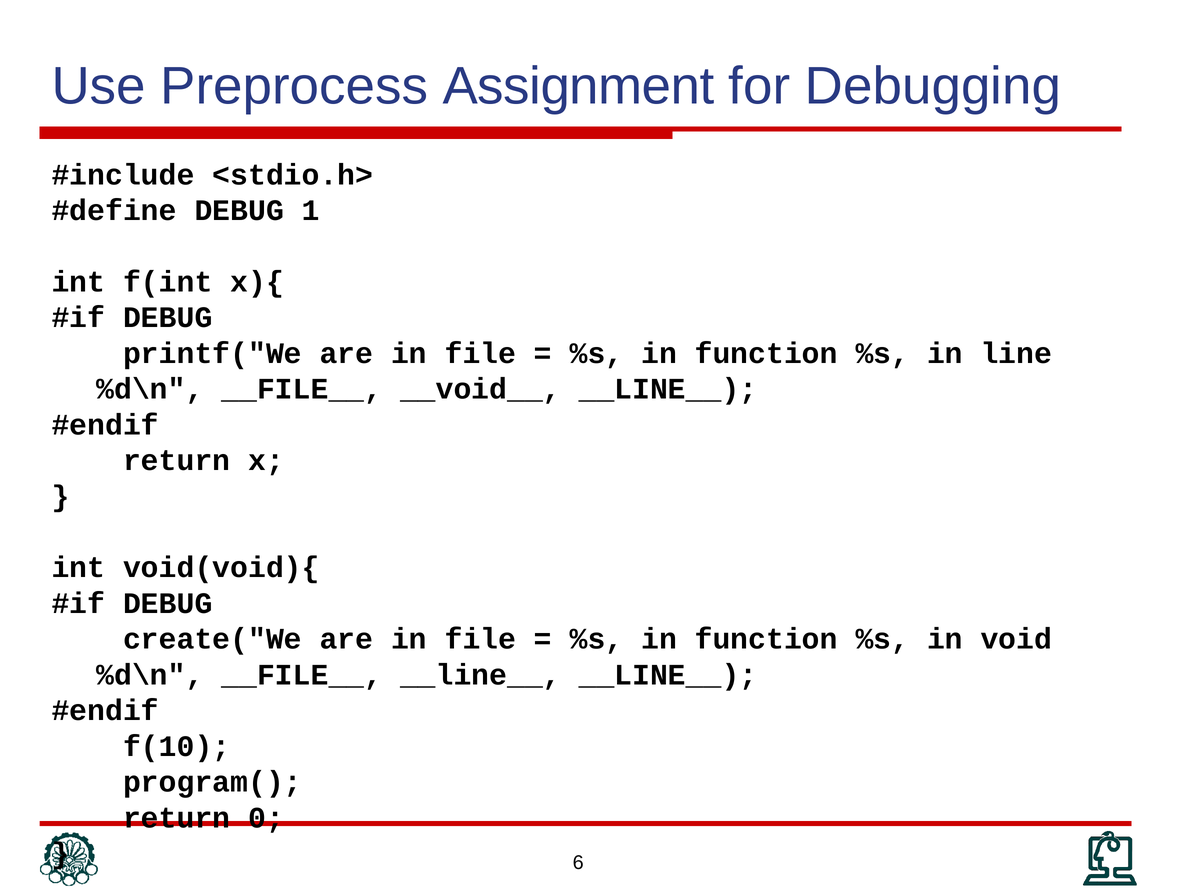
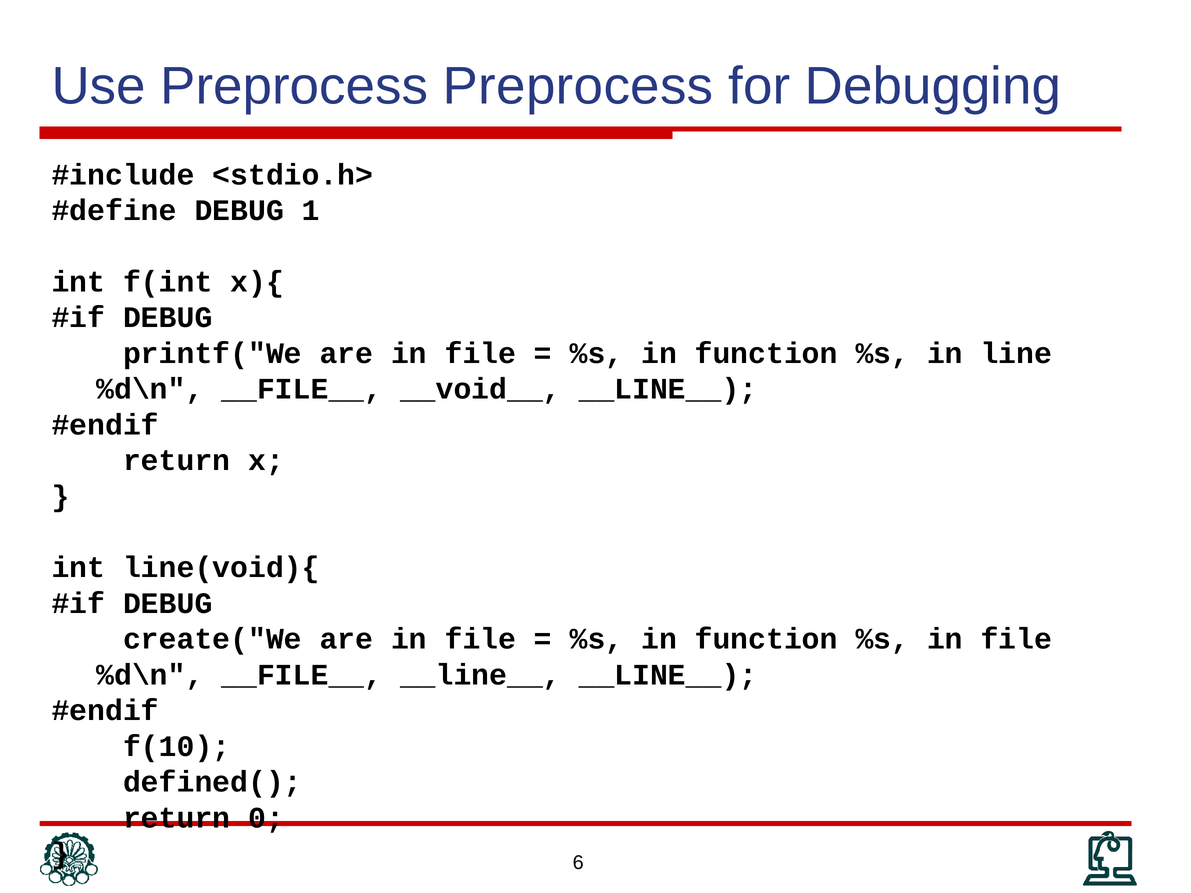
Preprocess Assignment: Assignment -> Preprocess (578, 86)
void(void){: void(void){ -> line(void){ (221, 568)
%s in void: void -> file (1016, 639)
program(: program( -> defined( (212, 782)
